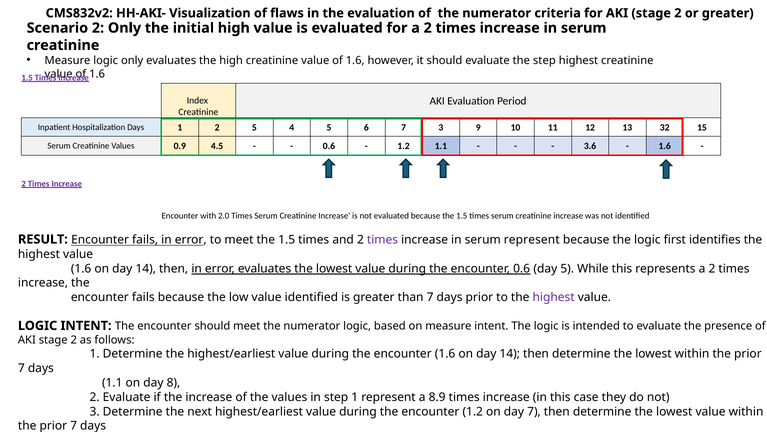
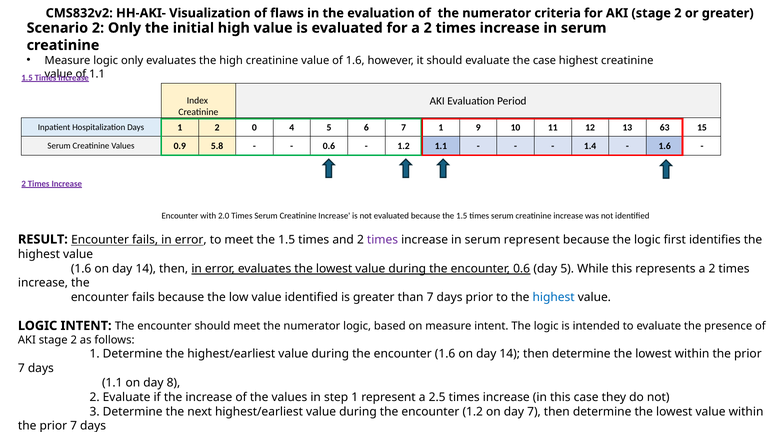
the step: step -> case (544, 60)
1.6: 1.6 -> 1.1 (97, 74)
2 5: 5 -> 0 (254, 127)
7 3: 3 -> 1 (441, 127)
32: 32 -> 63 (665, 127)
4.5: 4.5 -> 5.8 (217, 146)
3.6: 3.6 -> 1.4 (590, 146)
highest colour: purple -> blue (554, 297)
8.9: 8.9 -> 2.5 (437, 397)
